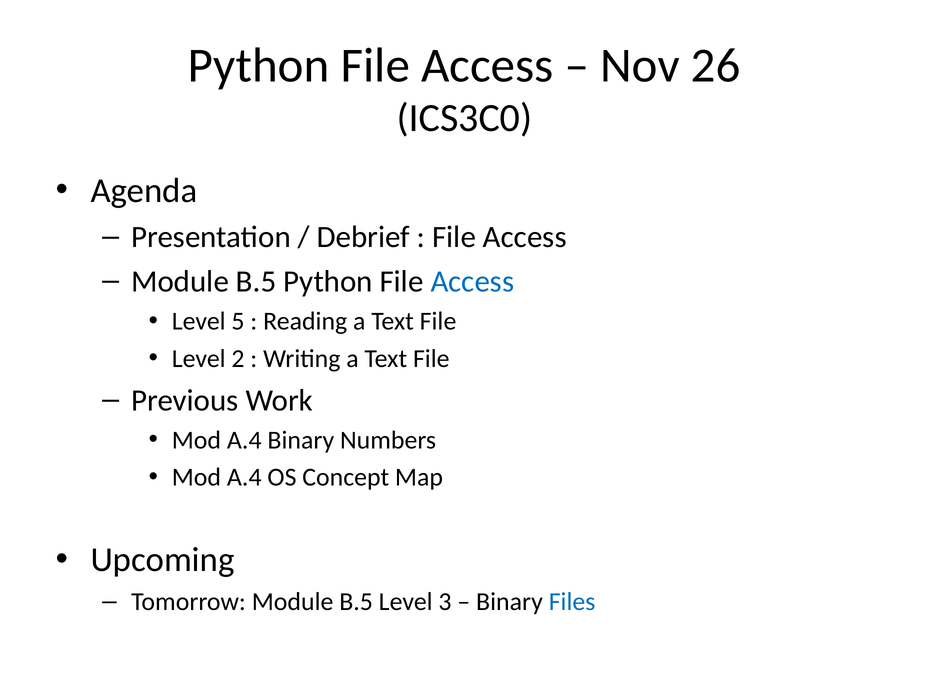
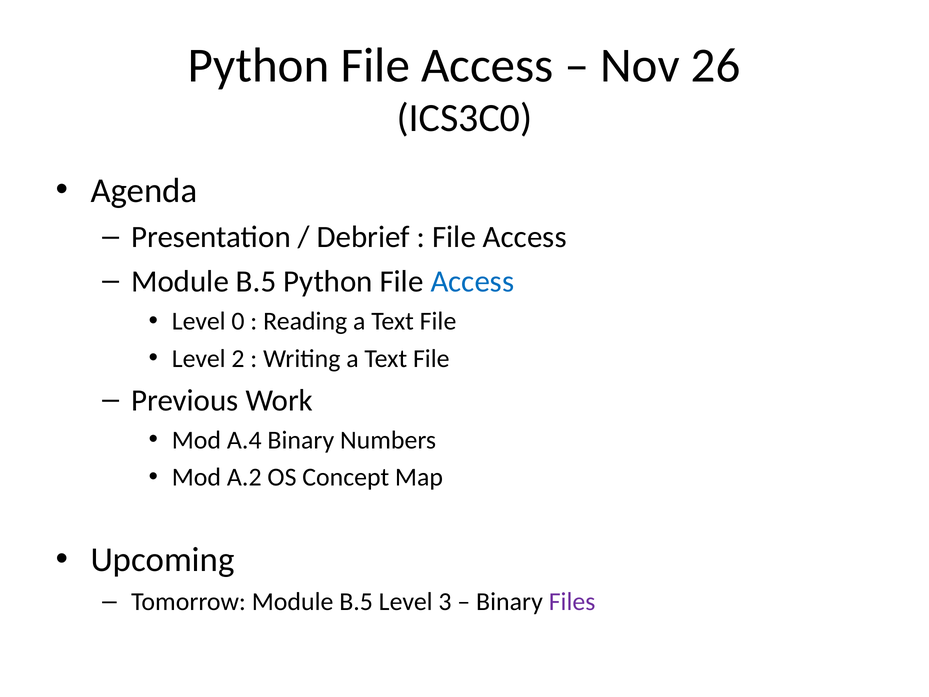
5: 5 -> 0 (238, 321)
A.4: A.4 -> A.2 (244, 477)
Files colour: blue -> purple (572, 602)
